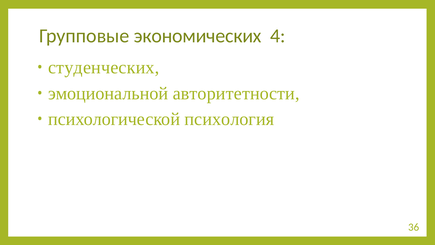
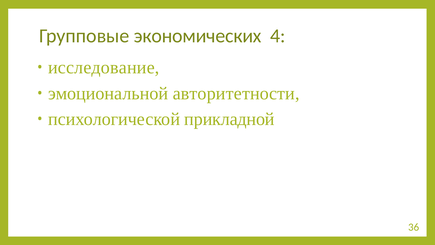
студенческих: студенческих -> исследование (104, 67)
психология: психология -> прикладной (229, 119)
